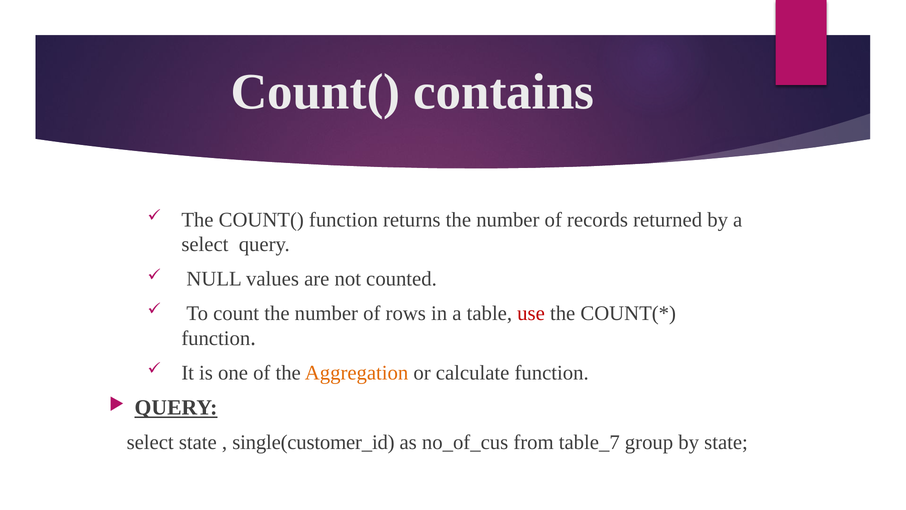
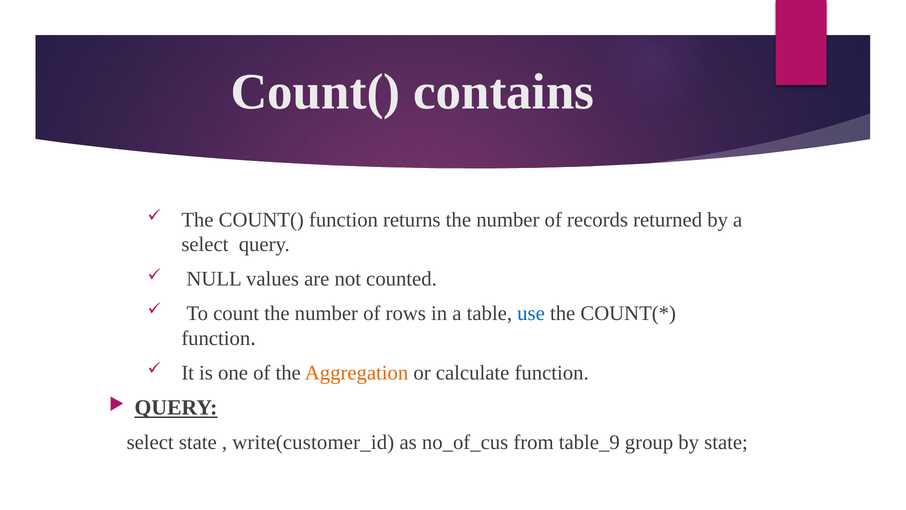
use colour: red -> blue (531, 313)
single(customer_id: single(customer_id -> write(customer_id (313, 442)
table_7: table_7 -> table_9 (589, 442)
